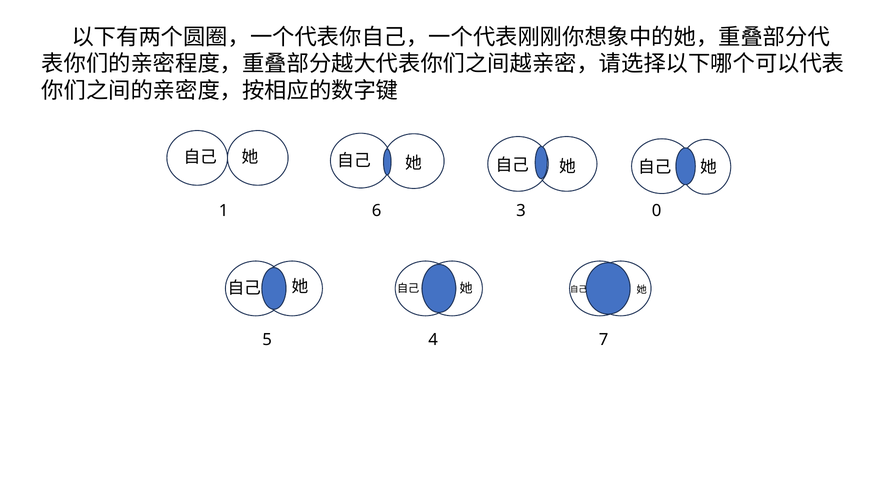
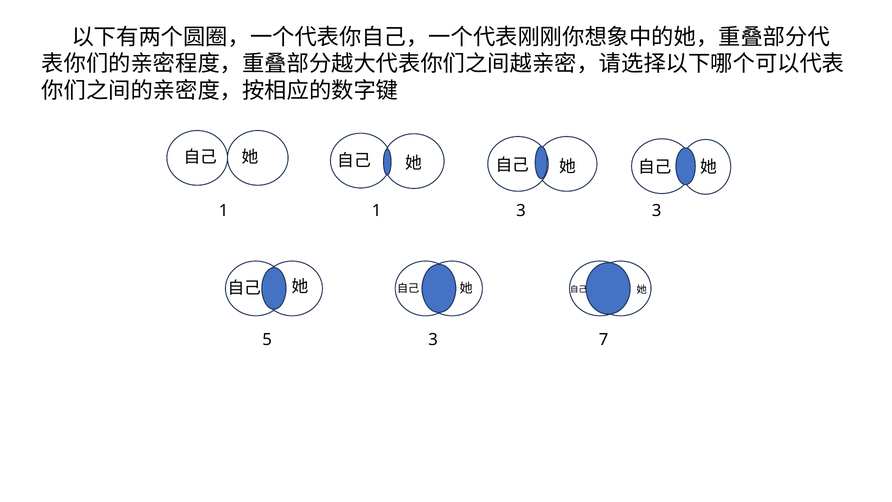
1 6: 6 -> 1 (377, 210)
3 0: 0 -> 3 (657, 210)
5 4: 4 -> 3 (433, 339)
